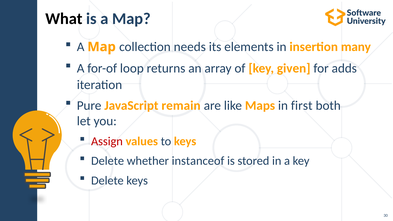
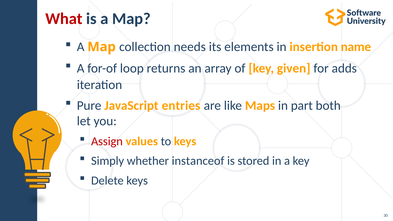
What colour: black -> red (64, 19)
many: many -> name (356, 47)
remain: remain -> entries (181, 105)
first: first -> part (302, 105)
Delete: Delete -> Simply (108, 161)
